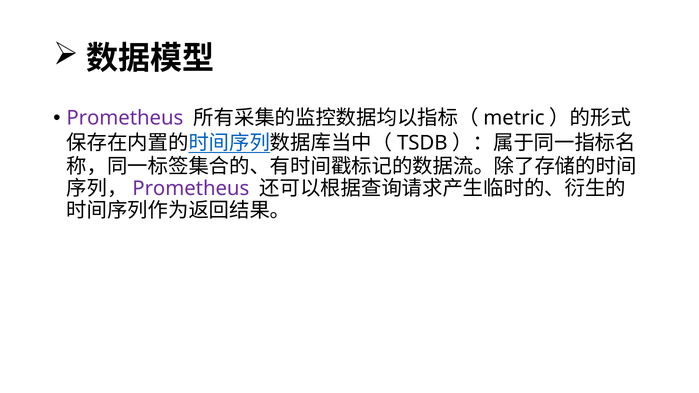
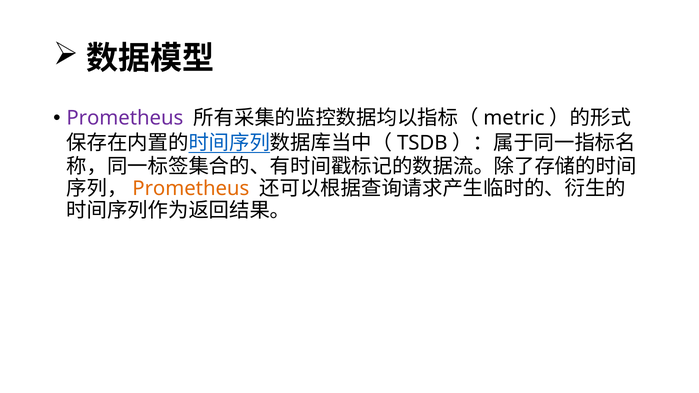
Prometheus colour: purple -> orange (191, 189)
